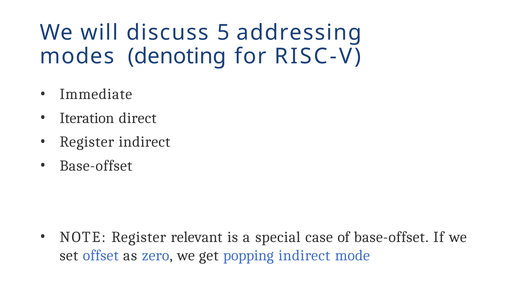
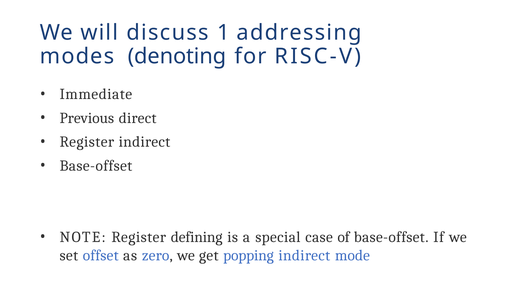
5: 5 -> 1 (223, 33)
Iteration: Iteration -> Previous (87, 118)
relevant: relevant -> defining (197, 237)
